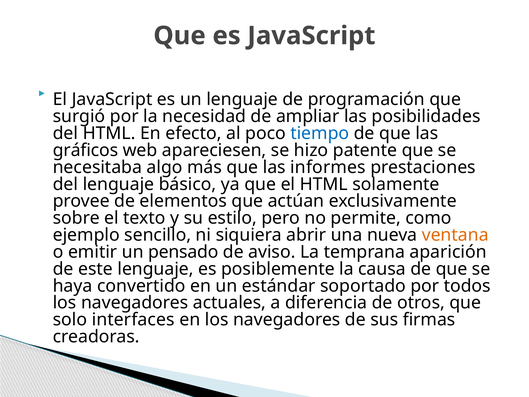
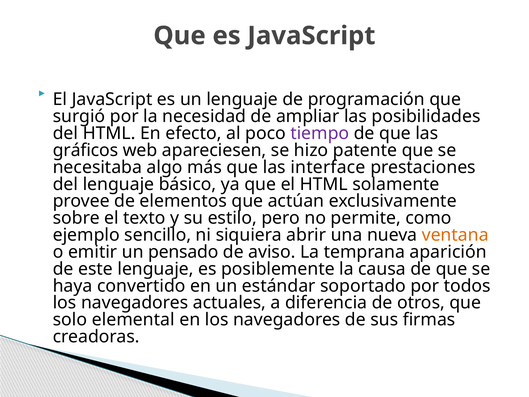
tiempo colour: blue -> purple (320, 133)
informes: informes -> interface (328, 167)
interfaces: interfaces -> elemental (133, 320)
